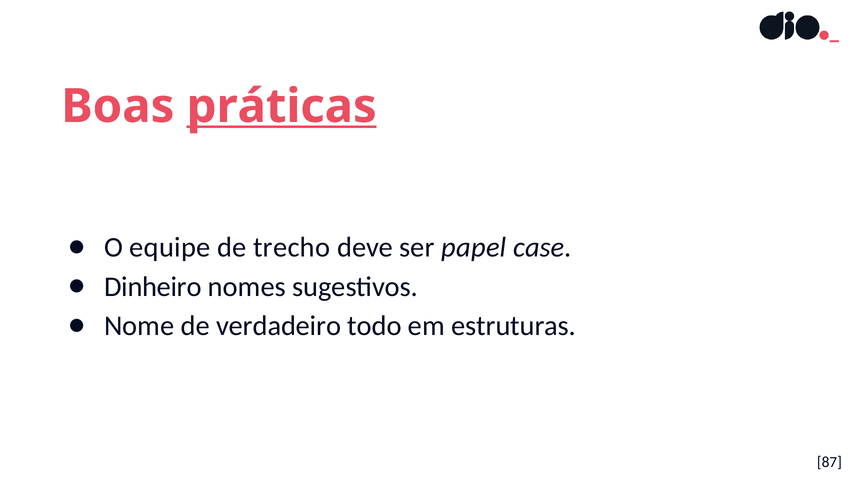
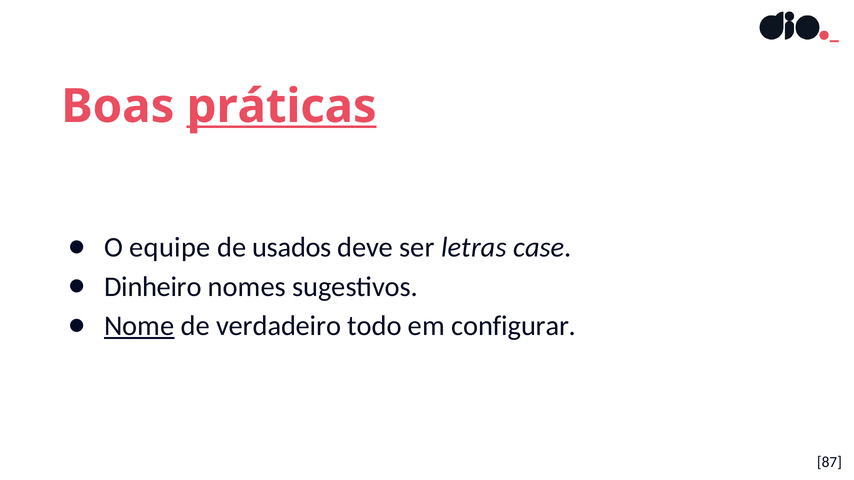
trecho: trecho -> usados (292, 248)
papel: papel -> letras (474, 248)
Nome underline: none -> present (139, 326)
estruturas: estruturas -> configurar (514, 326)
